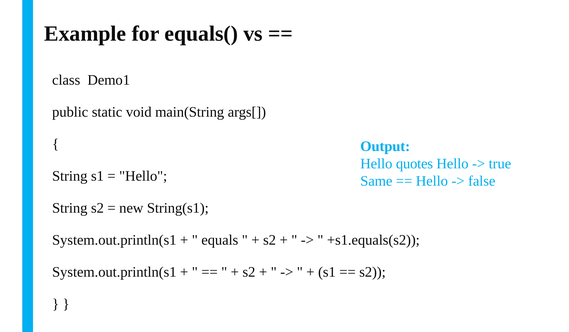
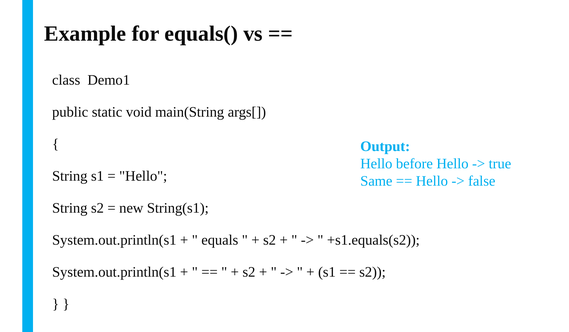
quotes: quotes -> before (414, 164)
